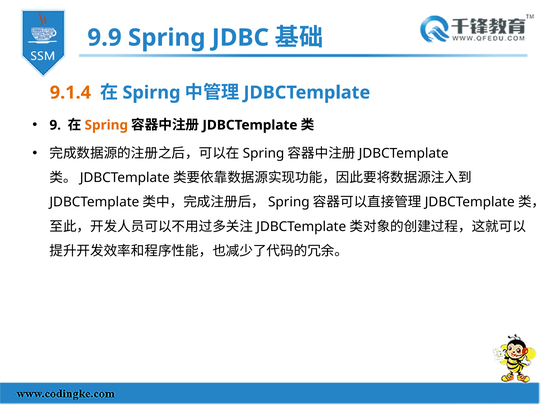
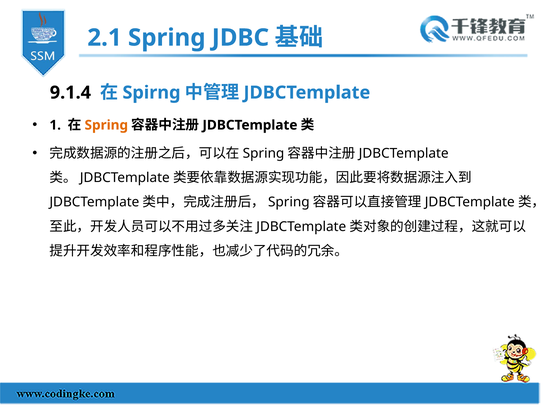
9.9: 9.9 -> 2.1 (105, 38)
9.1.4 colour: orange -> black (70, 93)
9: 9 -> 1 (55, 125)
